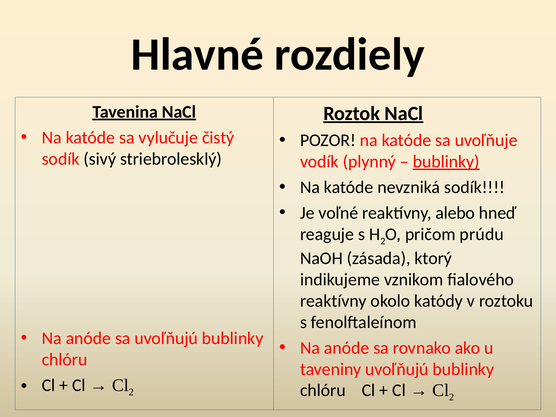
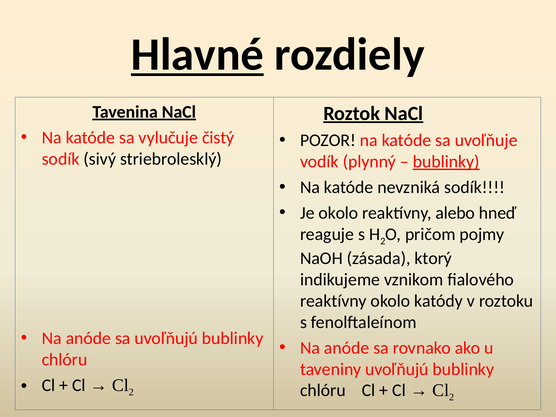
Hlavné underline: none -> present (197, 55)
Je voľné: voľné -> okolo (338, 213)
prúdu: prúdu -> pojmy (482, 234)
